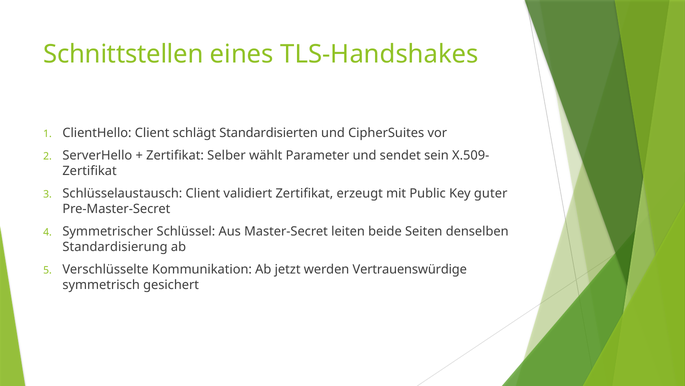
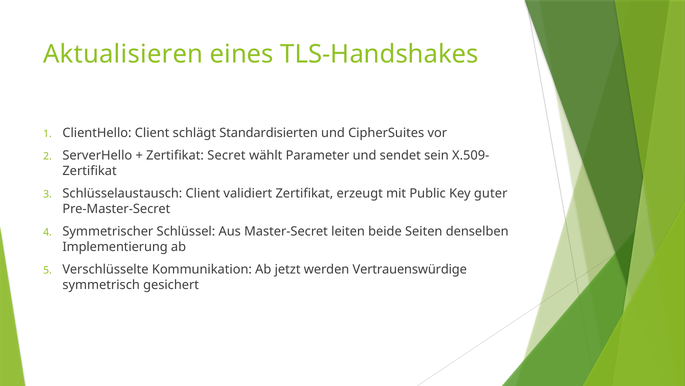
Schnittstellen: Schnittstellen -> Aktualisieren (123, 54)
Selber: Selber -> Secret (226, 155)
Standardisierung: Standardisierung -> Implementierung (115, 246)
